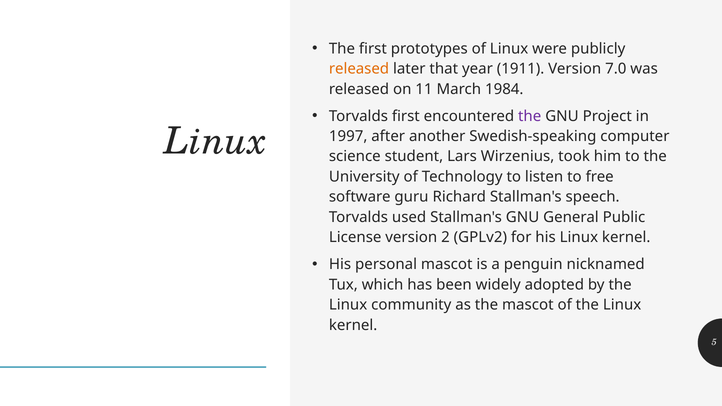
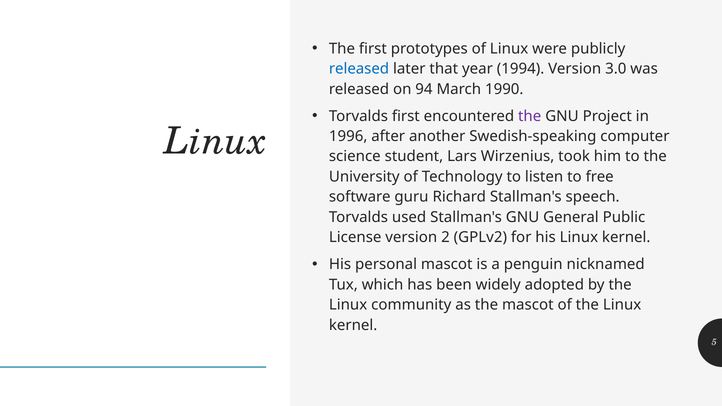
released colour: orange -> blue (359, 69)
1911: 1911 -> 1994 (521, 69)
7.0: 7.0 -> 3.0 (616, 69)
11: 11 -> 94 (424, 89)
1984: 1984 -> 1990 (504, 89)
1997: 1997 -> 1996 (348, 136)
